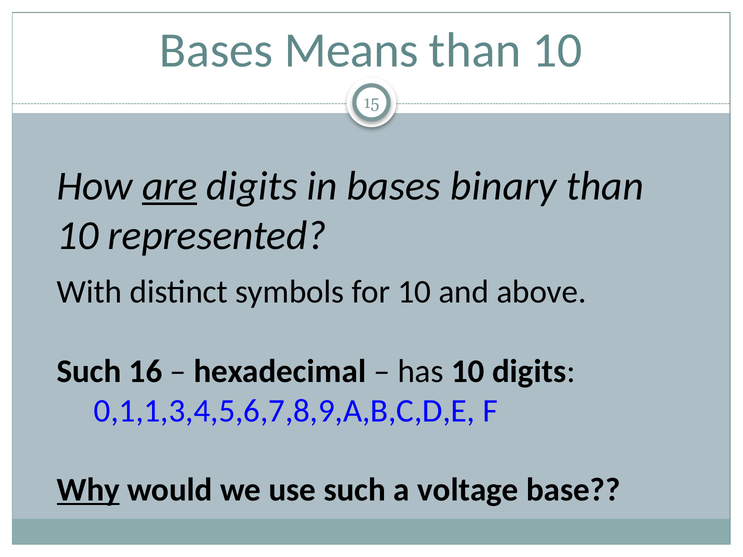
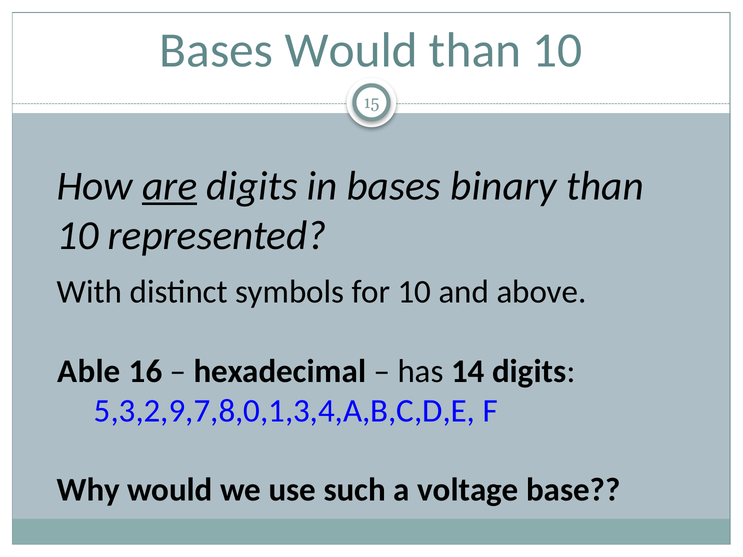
Bases Means: Means -> Would (351, 50)
Such: Such -> Able (89, 371)
has 10: 10 -> 14 (468, 371)
0,1,1,3,4,5,6,7,8,9,A,B,C,D,E: 0,1,1,3,4,5,6,7,8,9,A,B,C,D,E -> 5,3,2,9,7,8,0,1,3,4,A,B,C,D,E (285, 411)
Why underline: present -> none (88, 490)
